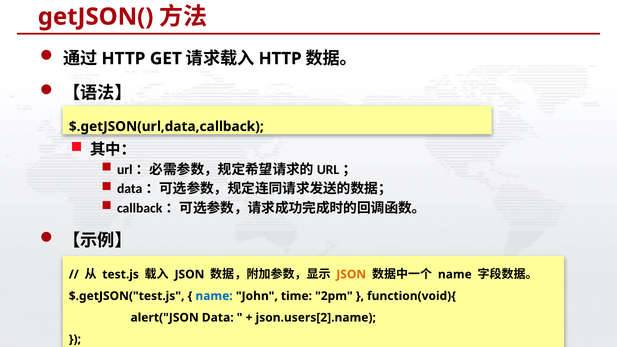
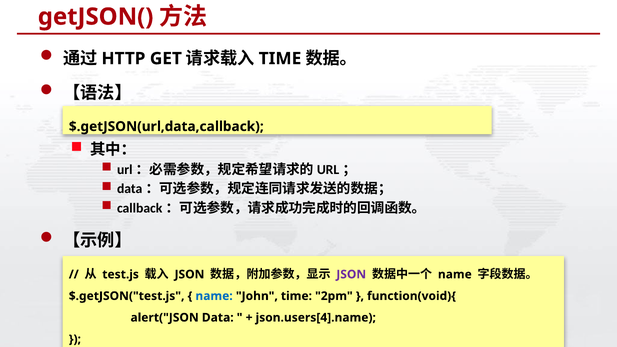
HTTP: HTTP -> TIME (280, 59)
JSON colour: orange -> purple (351, 274)
json.users[2].name: json.users[2].name -> json.users[4].name (316, 318)
